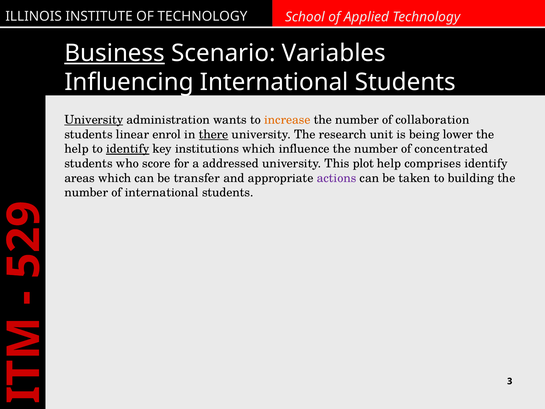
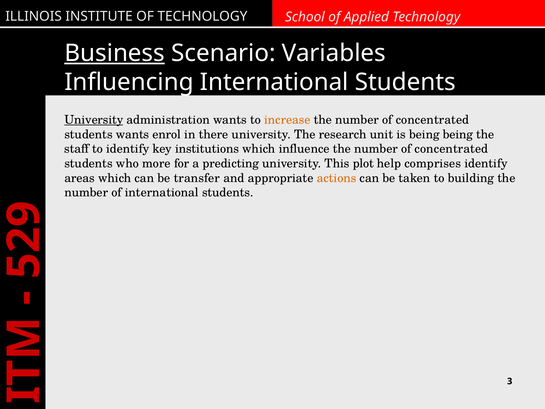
collaboration: collaboration -> concentrated (432, 120)
students linear: linear -> wants (133, 134)
there underline: present -> none (214, 134)
being lower: lower -> being (458, 134)
help: help -> staff (77, 149)
identify underline: present -> none (128, 149)
score: score -> more (156, 163)
addressed: addressed -> predicting (231, 163)
actions colour: purple -> orange (337, 178)
